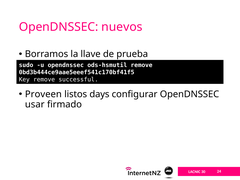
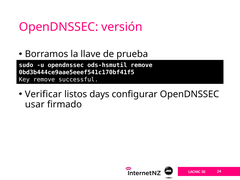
nuevos: nuevos -> versión (122, 27)
Proveen: Proveen -> Verificar (43, 94)
